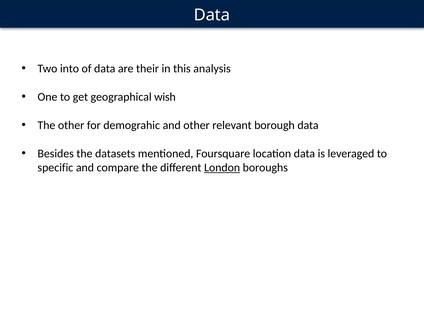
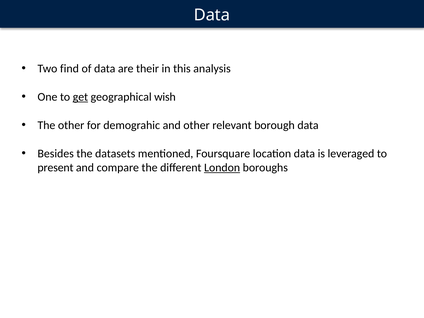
into: into -> find (69, 69)
get underline: none -> present (80, 97)
specific: specific -> present (55, 168)
